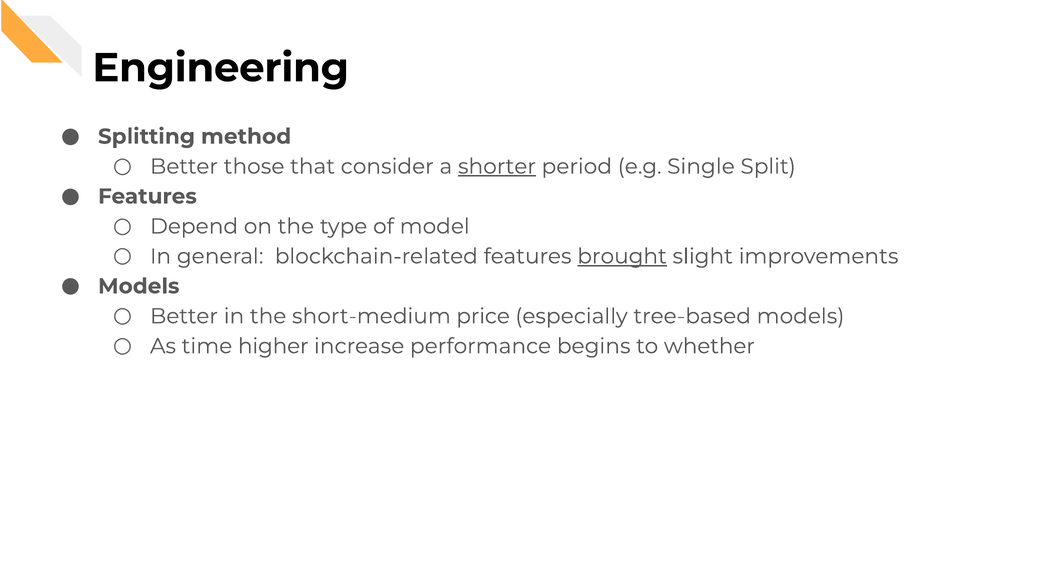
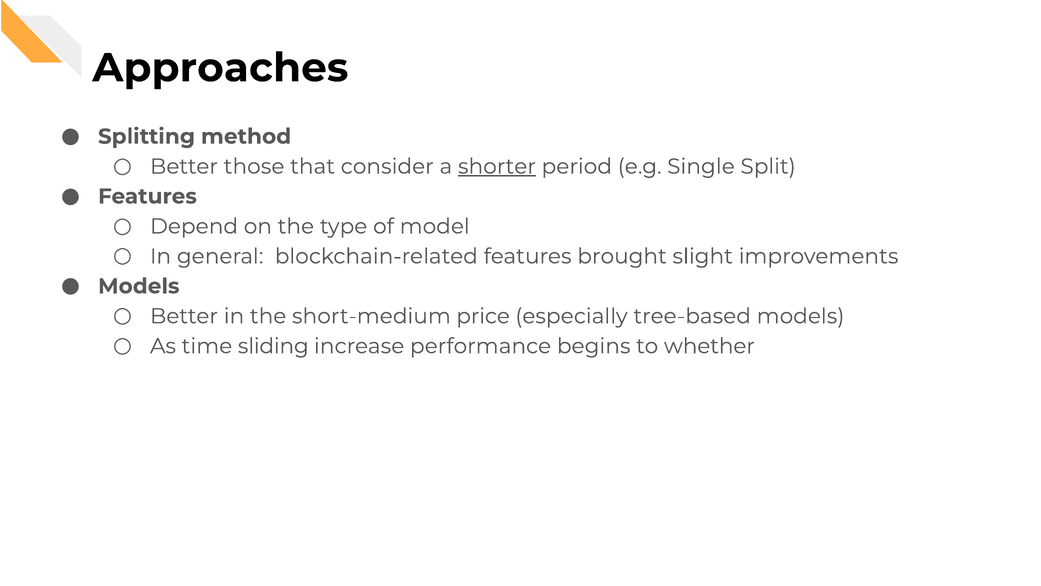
Engineering: Engineering -> Approaches (220, 68)
brought underline: present -> none (622, 256)
higher: higher -> sliding (273, 346)
